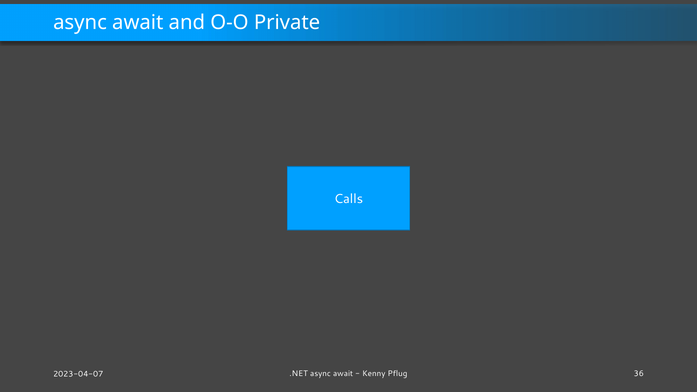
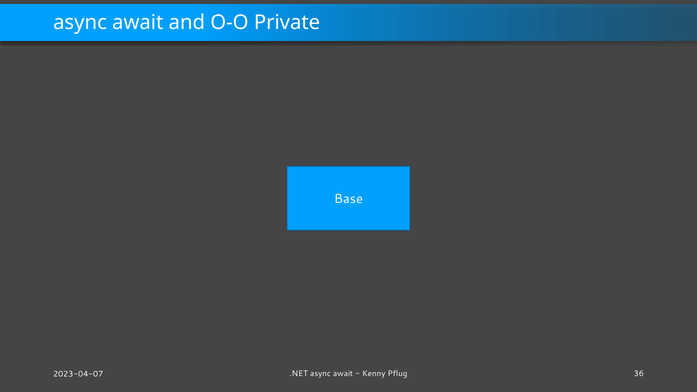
Calls: Calls -> Base (349, 199)
